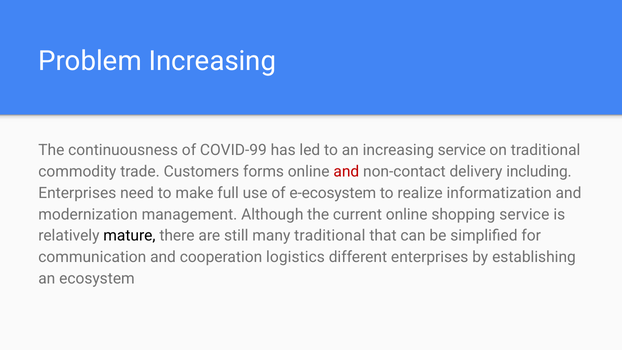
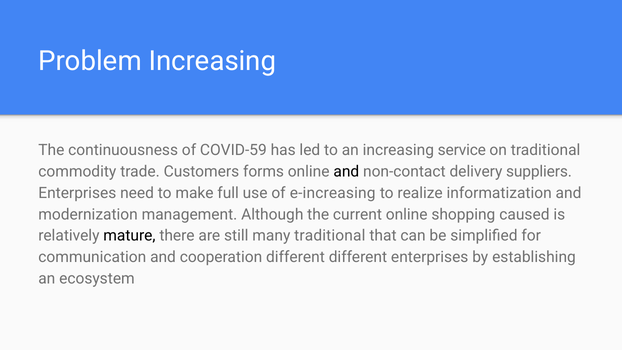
COVID-99: COVID-99 -> COVID-59 (233, 150)
and colour: red -> black (346, 171)
including: including -> suppliers (539, 171)
e-ecosystem: e-ecosystem -> e-increasing (333, 193)
shopping service: service -> caused (524, 214)
cooperation logistics: logistics -> different (296, 257)
